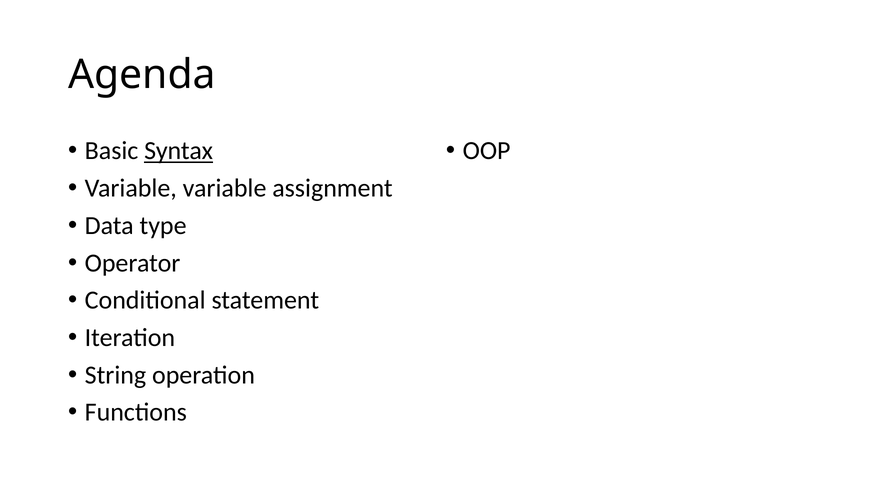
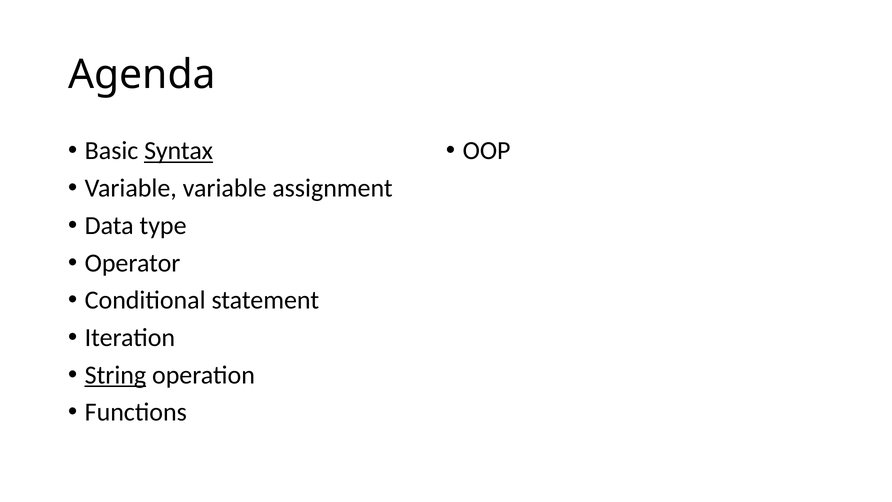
String underline: none -> present (115, 375)
